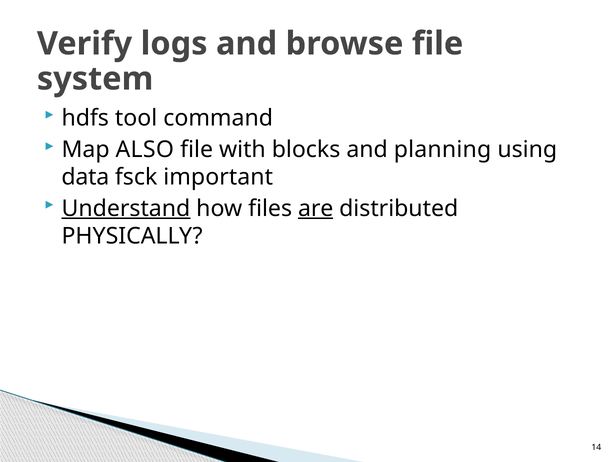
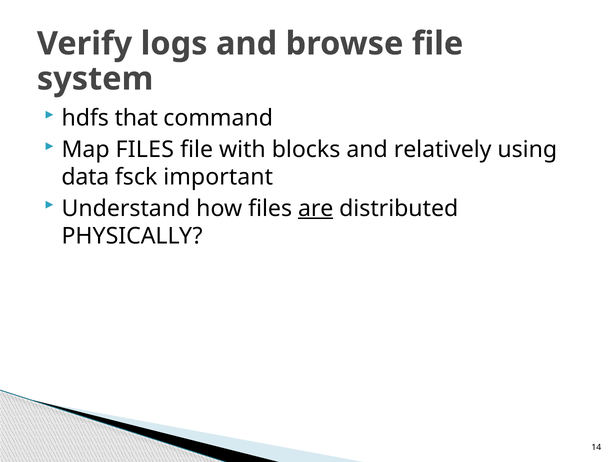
tool: tool -> that (136, 118)
Map ALSO: ALSO -> FILES (145, 149)
planning: planning -> relatively (443, 149)
Understand underline: present -> none (126, 208)
